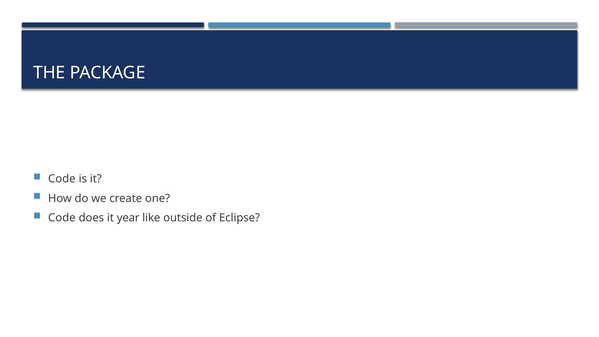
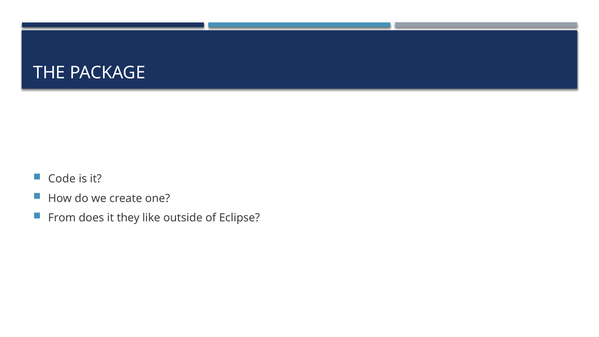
Code: Code -> From (62, 218)
year: year -> they (128, 218)
